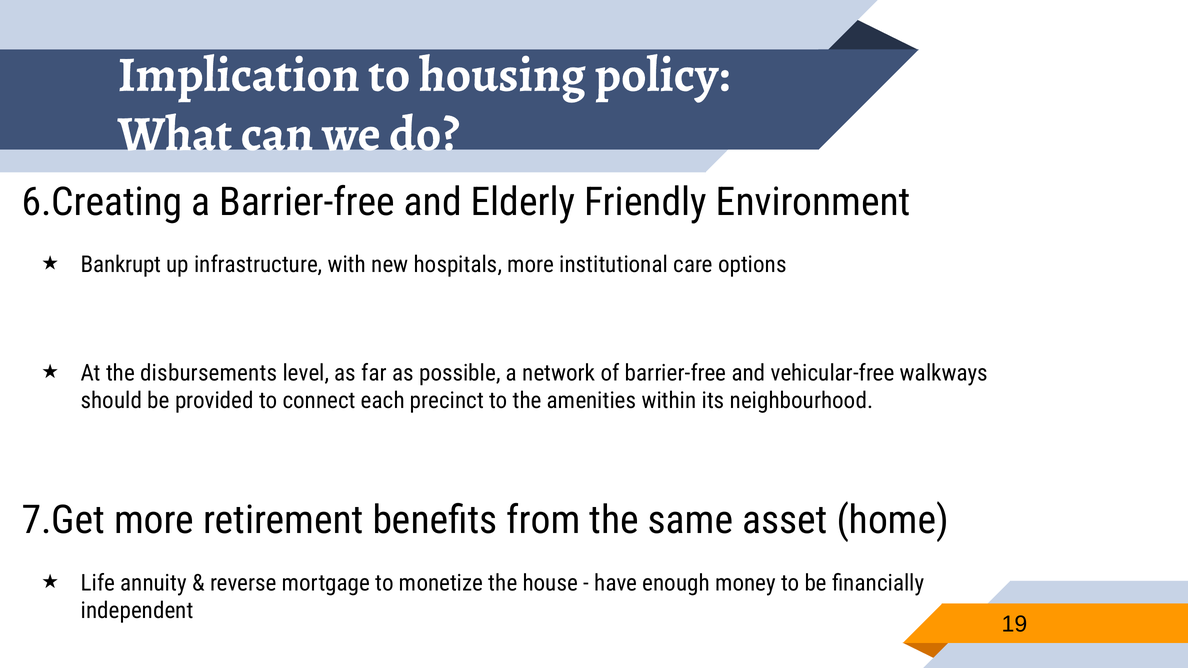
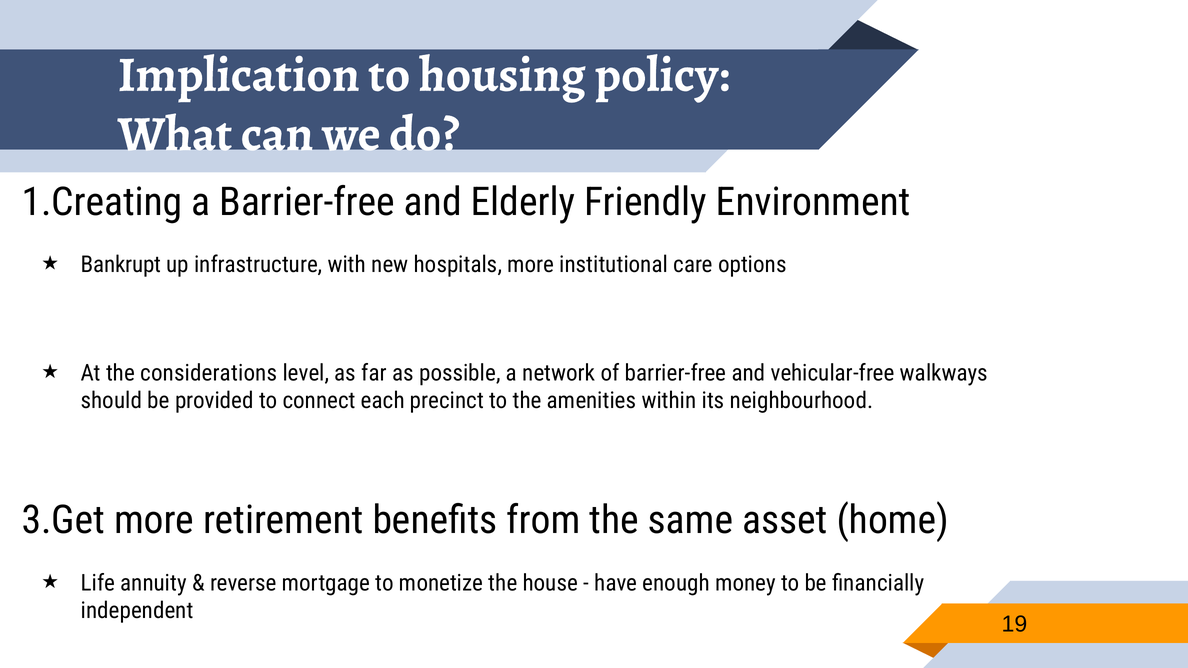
6.Creating: 6.Creating -> 1.Creating (102, 202)
disbursements: disbursements -> considerations (209, 373)
7.Get: 7.Get -> 3.Get (63, 520)
